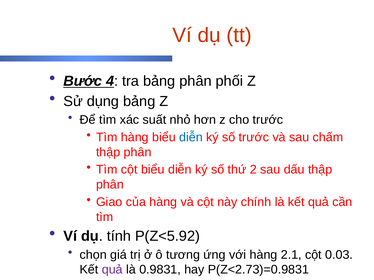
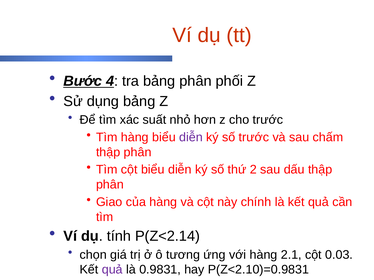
diễn colour: blue -> purple (191, 138)
P(Z<5.92: P(Z<5.92 -> P(Z<2.14 (167, 237)
P(Z<2.73)=0.9831: P(Z<2.73)=0.9831 -> P(Z<2.10)=0.9831 (258, 270)
